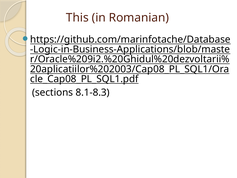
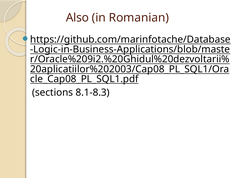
This: This -> Also (77, 18)
